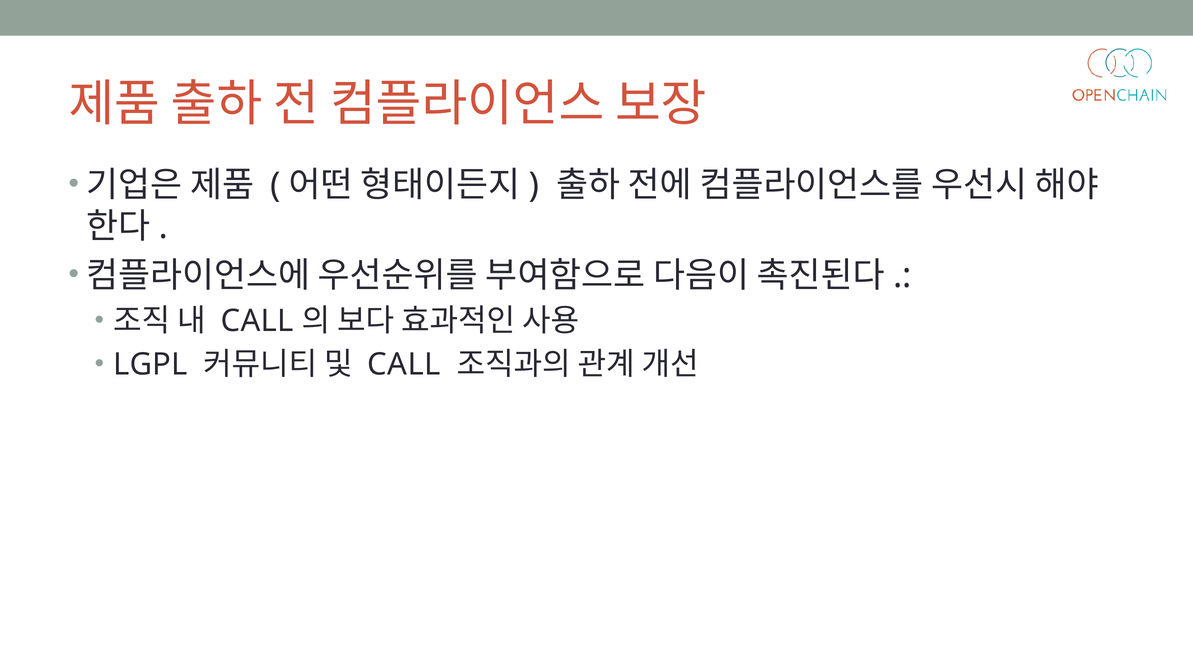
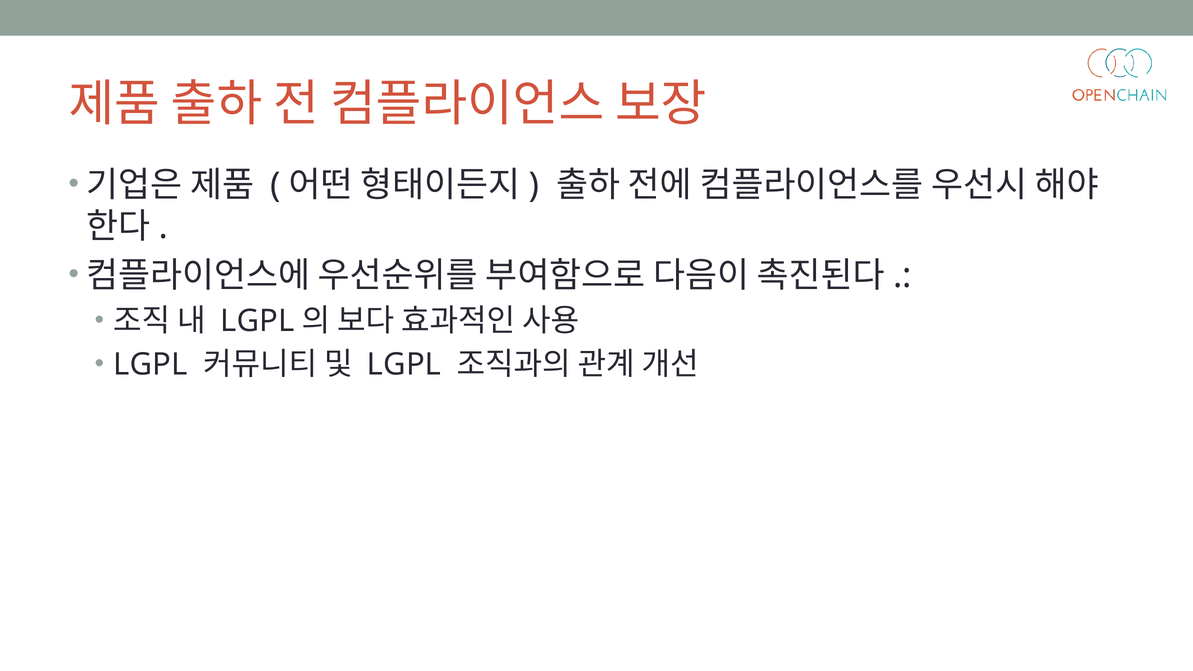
CALL: CALL -> LGPL (257, 321)
CALL: CALL -> LGPL (404, 365)
